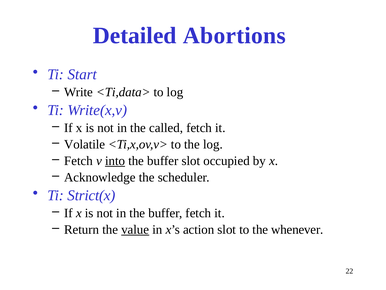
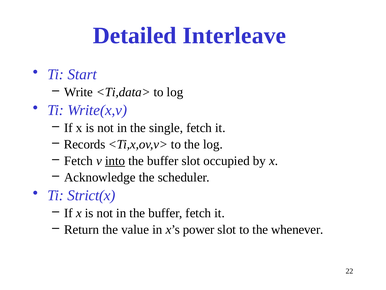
Abortions: Abortions -> Interleave (234, 35)
called: called -> single (166, 128)
Volatile: Volatile -> Records (85, 144)
value underline: present -> none (135, 229)
action: action -> power (199, 229)
